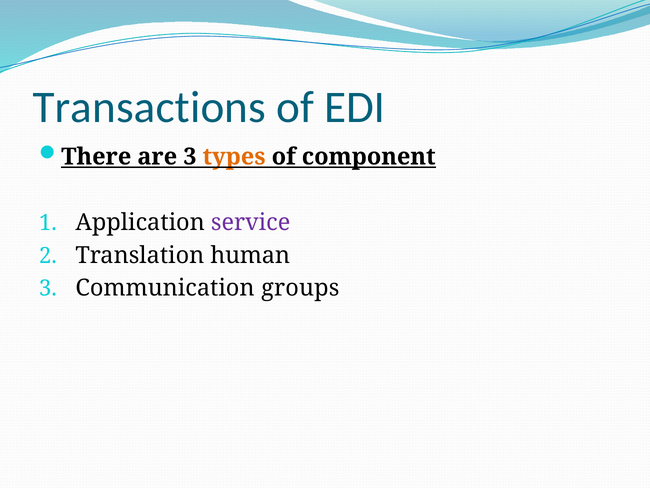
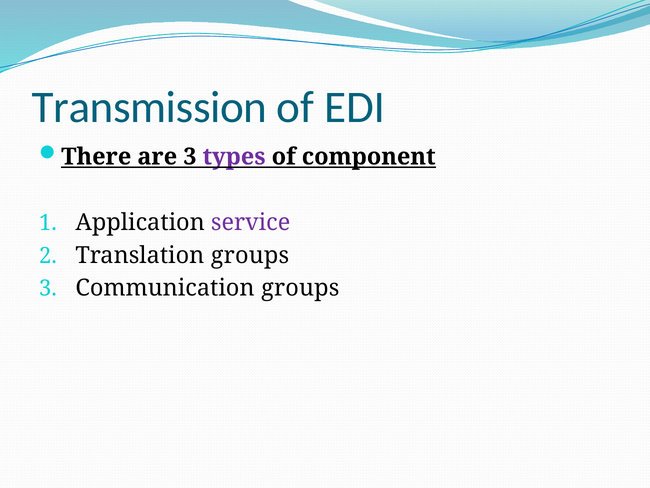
Transactions: Transactions -> Transmission (150, 107)
types colour: orange -> purple (234, 156)
Translation human: human -> groups (250, 255)
